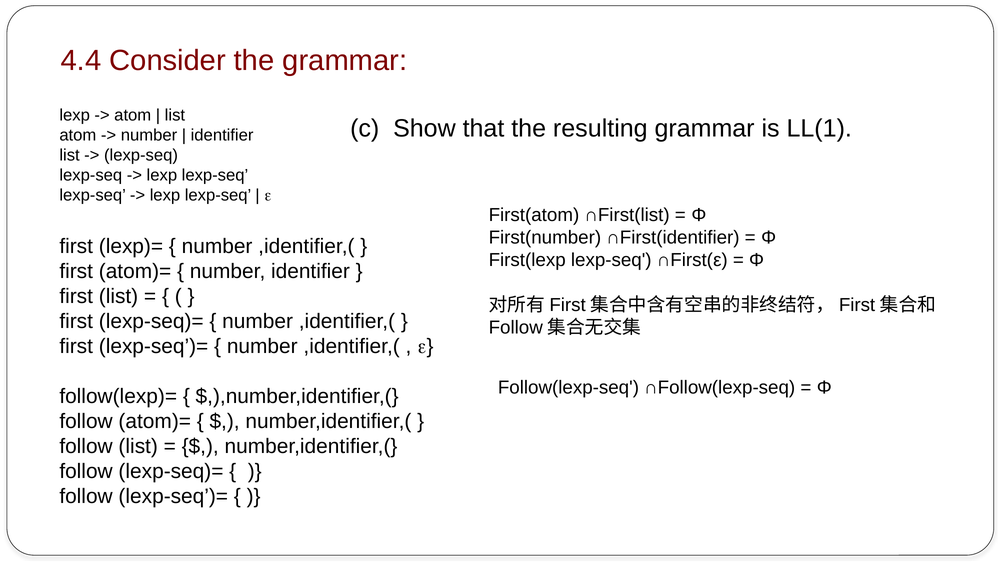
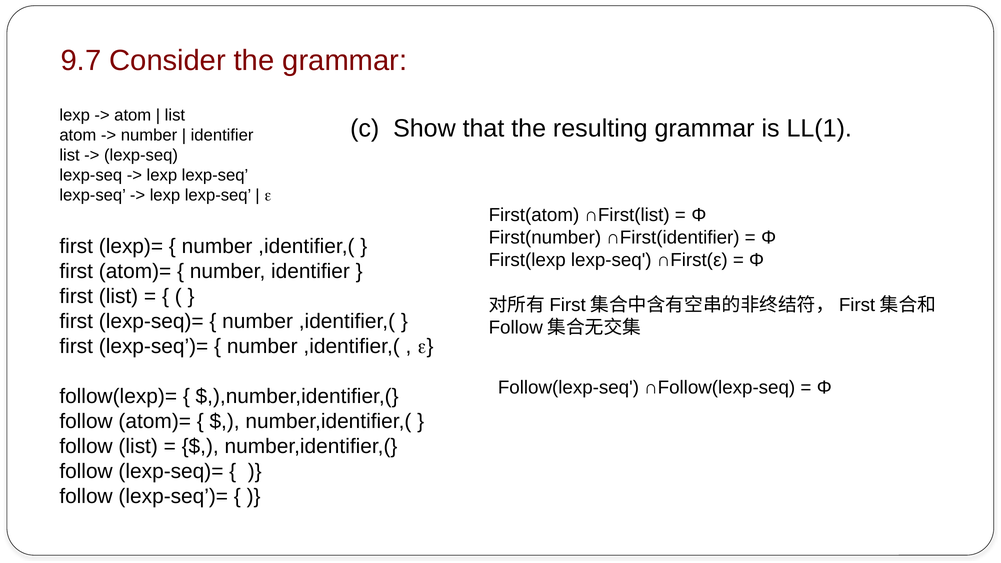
4.4: 4.4 -> 9.7 (81, 61)
